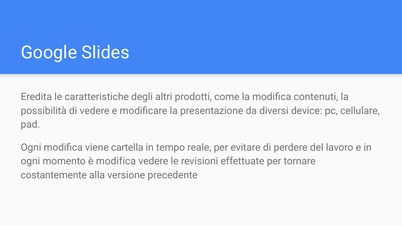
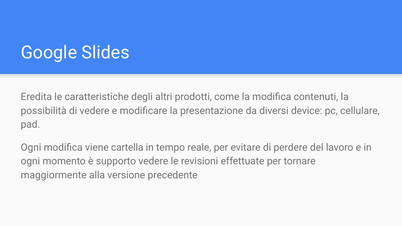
è modifica: modifica -> supporto (116, 161)
costantemente: costantemente -> maggiormente (54, 175)
